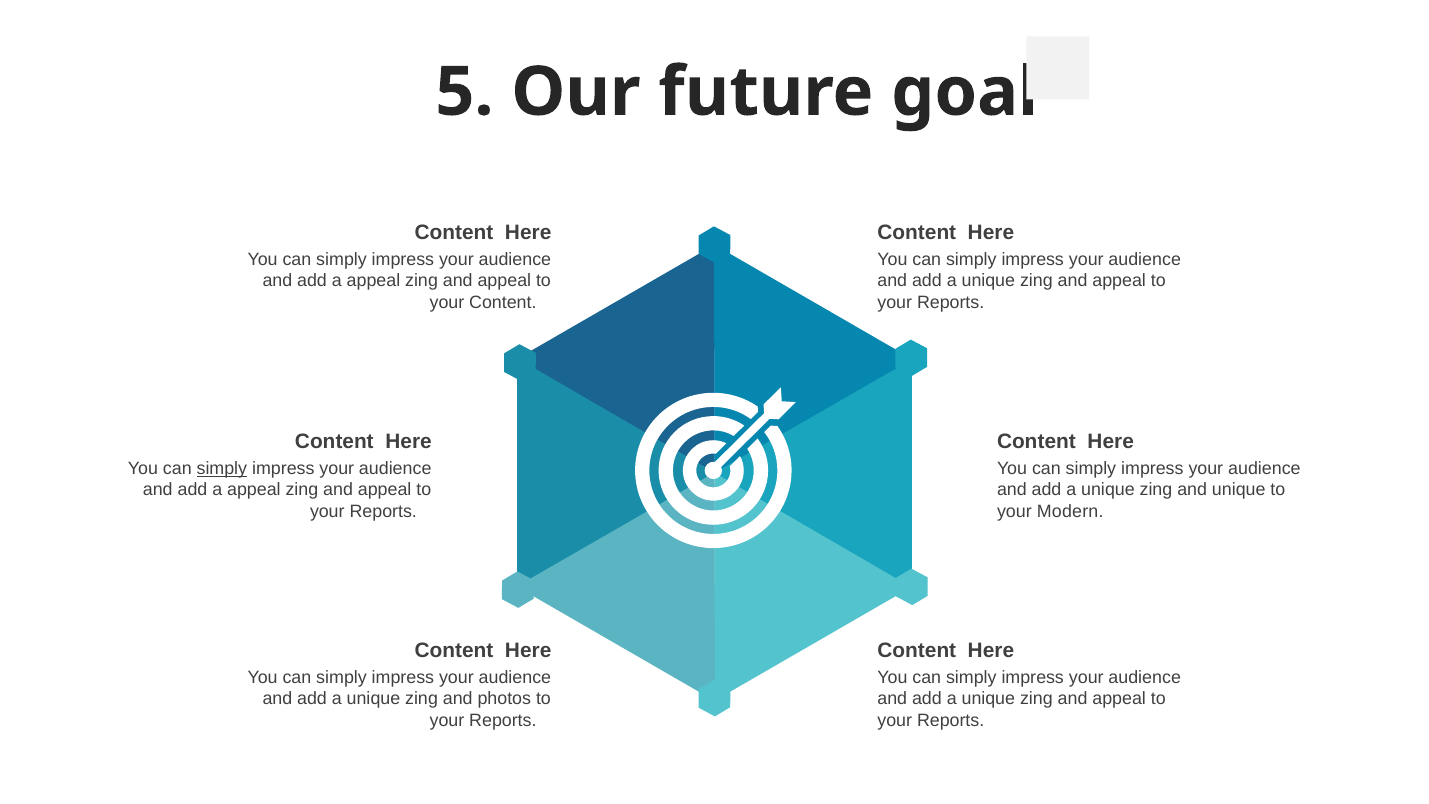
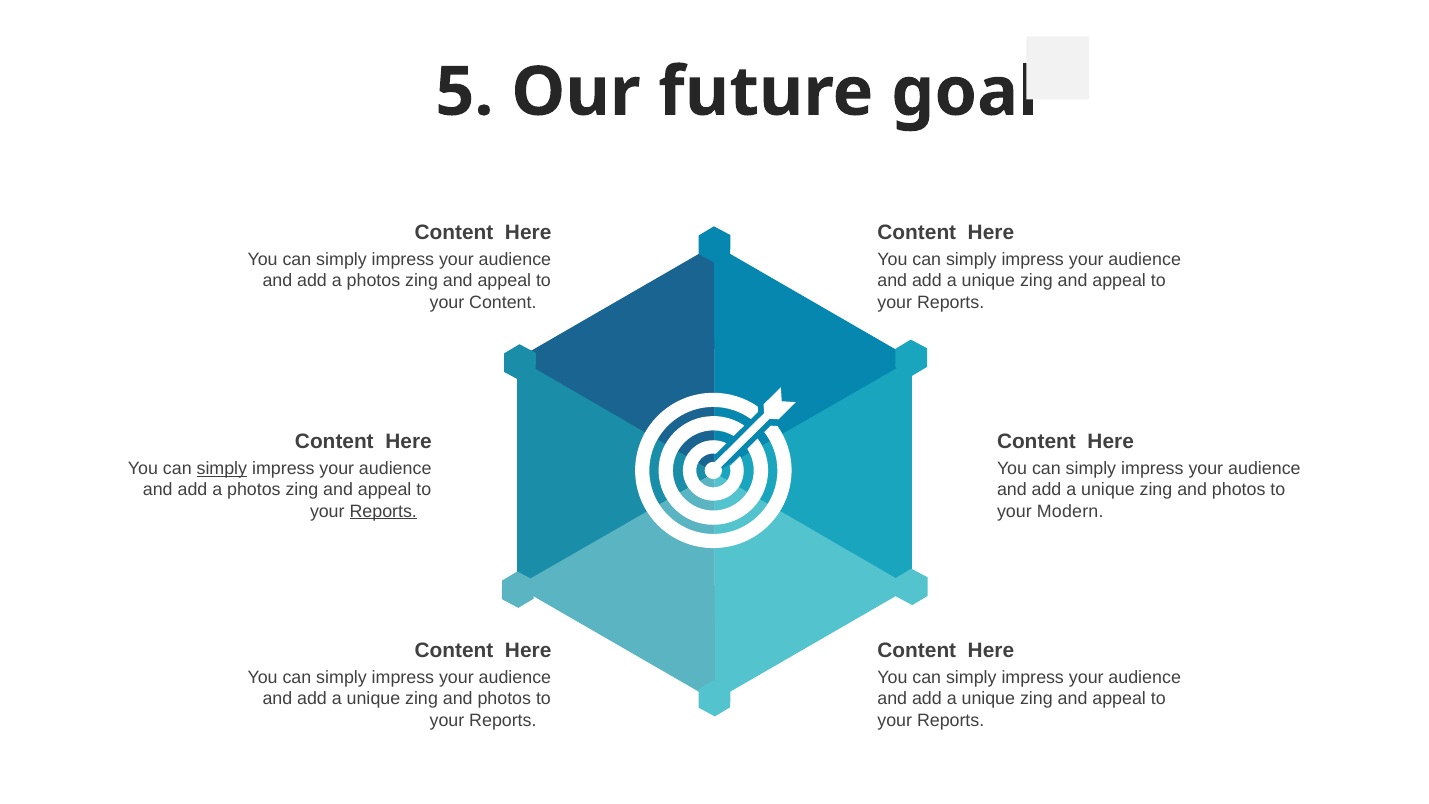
appeal: appeal -> photos (373, 281)
appeal: appeal -> photos (254, 490)
unique: unique -> photos (1239, 490)
Reports underline: none -> present (383, 511)
